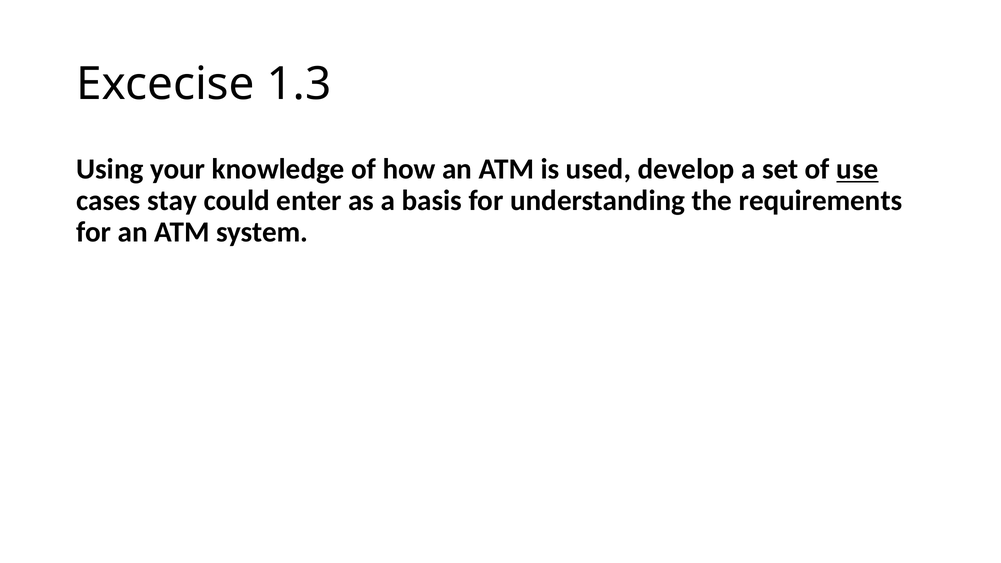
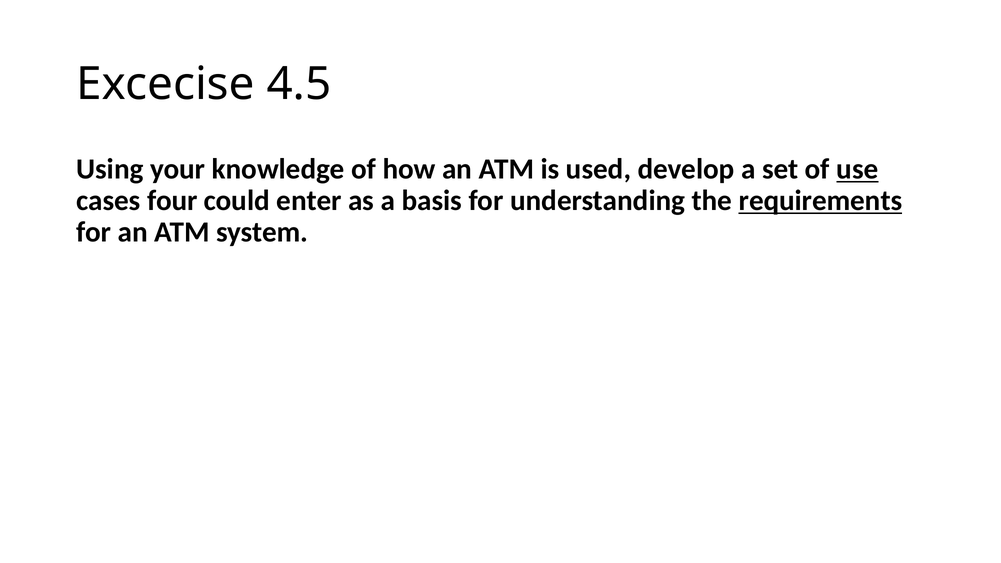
1.3: 1.3 -> 4.5 (299, 84)
stay: stay -> four (172, 201)
requirements underline: none -> present (820, 201)
